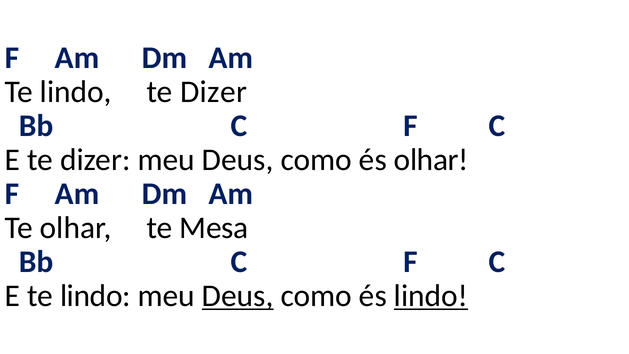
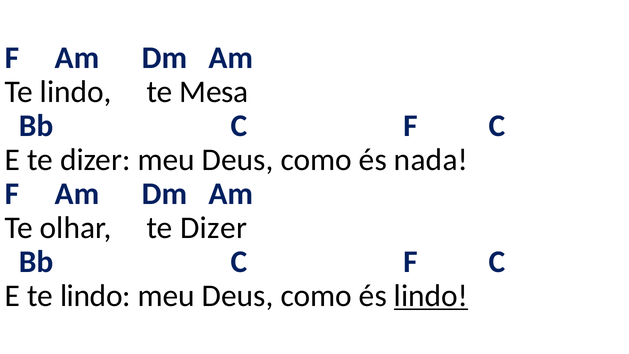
Dizer: Dizer -> Mesa (214, 92)
és olhar: olhar -> nada (431, 160)
olhar te Mesa: Mesa -> Dizer (214, 228)
Deus underline: present -> none (238, 296)
